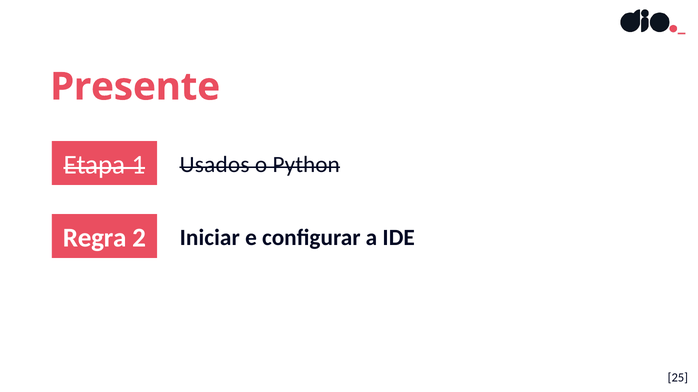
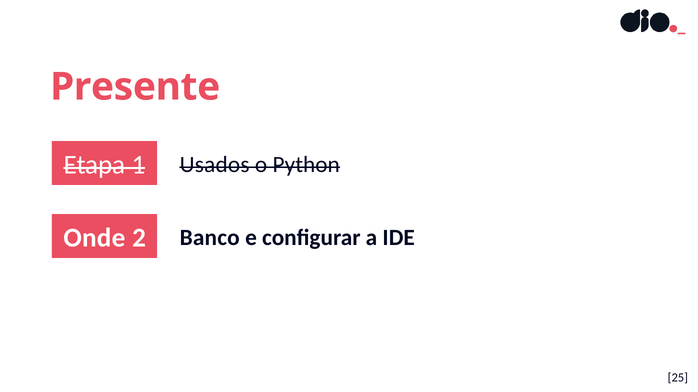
Regra: Regra -> Onde (94, 238)
Iniciar: Iniciar -> Banco (210, 238)
